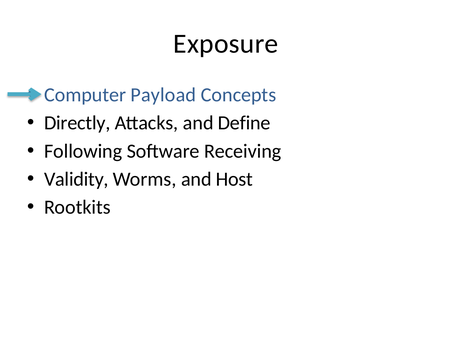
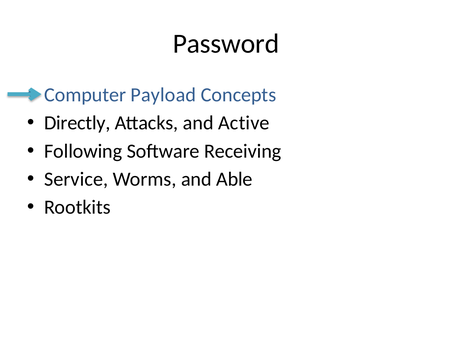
Exposure: Exposure -> Password (226, 44)
Define: Define -> Active (244, 123)
Validity: Validity -> Service (76, 179)
Host: Host -> Able (234, 179)
